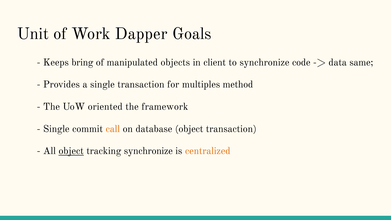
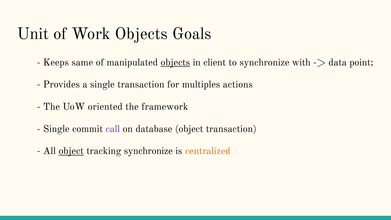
Work Dapper: Dapper -> Objects (141, 34)
bring: bring -> same (82, 62)
objects underline: none -> present (175, 62)
code: code -> with (301, 62)
same: same -> point (361, 62)
method: method -> actions (238, 84)
call colour: orange -> purple (113, 129)
